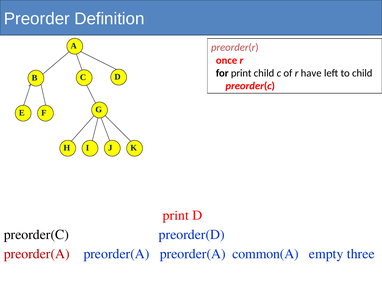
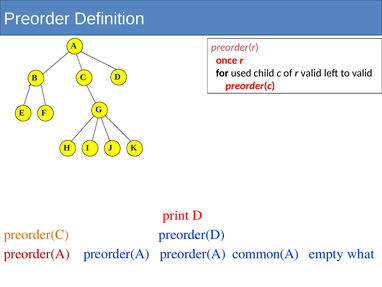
for print: print -> used (241, 73)
r have: have -> valid (311, 73)
to child: child -> valid (362, 73)
preorder(C colour: black -> orange (36, 234)
three: three -> what (361, 253)
